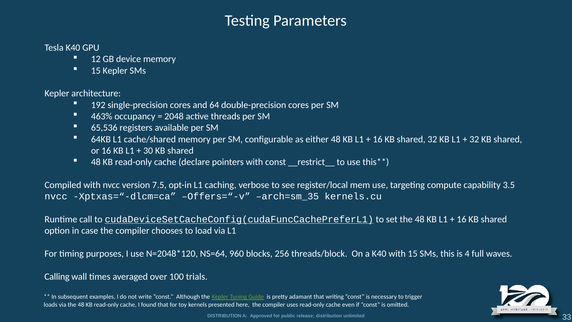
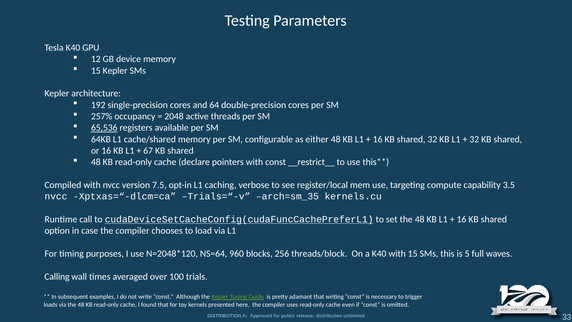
463%: 463% -> 257% (102, 116)
65,536 underline: none -> present (104, 128)
30: 30 -> 67 (148, 151)
Offers=“-v: Offers=“-v -> Trials=“-v (216, 196)
4: 4 -> 5 (467, 254)
